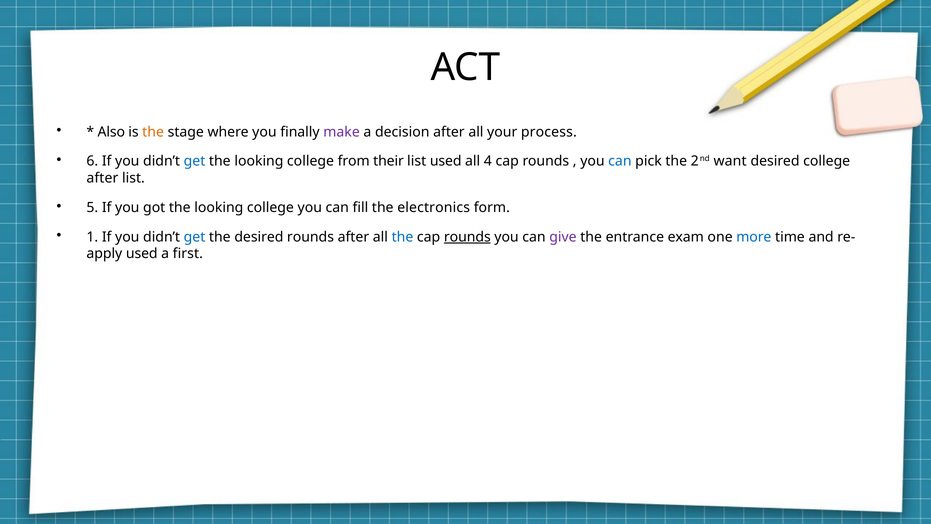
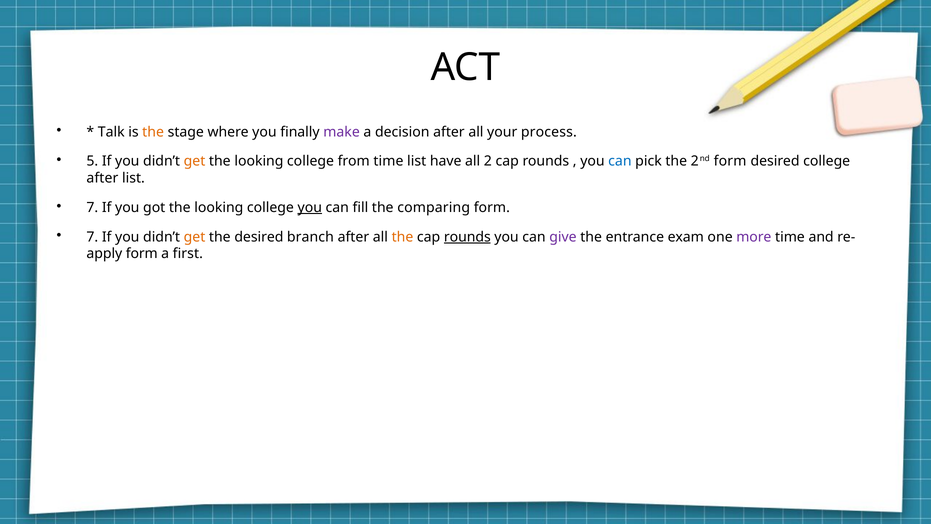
Also: Also -> Talk (111, 132)
6: 6 -> 5 (92, 161)
get colour: blue -> orange (195, 161)
from their: their -> time (388, 161)
list used: used -> have (446, 161)
4: 4 -> 2 (488, 161)
2nd want: want -> form (730, 161)
5: 5 -> 7 (92, 207)
you underline: none -> present (310, 207)
electronics: electronics -> comparing (434, 207)
1: 1 -> 7 (92, 237)
get colour: blue -> orange (195, 237)
desired rounds: rounds -> branch (310, 237)
the colour: blue -> orange (403, 237)
more colour: blue -> purple (754, 237)
used: used -> form (142, 254)
